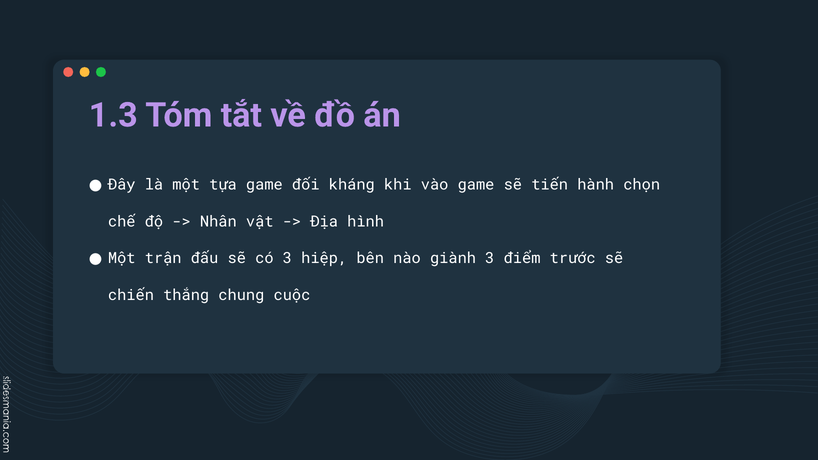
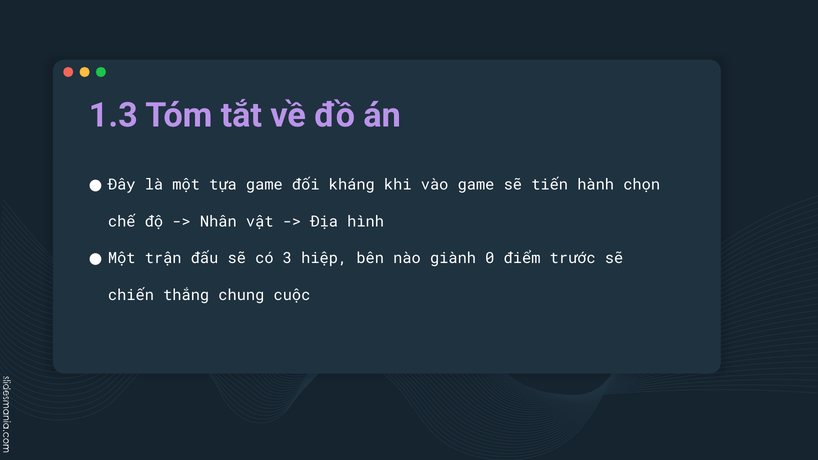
giành 3: 3 -> 0 (490, 258)
